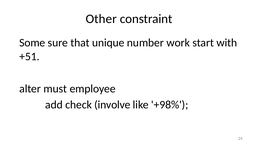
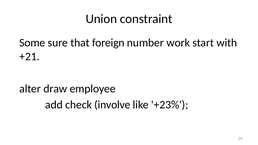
Other: Other -> Union (101, 19)
unique: unique -> foreign (108, 43)
+51: +51 -> +21 (29, 57)
must: must -> draw (55, 89)
+98%: +98% -> +23% (170, 105)
